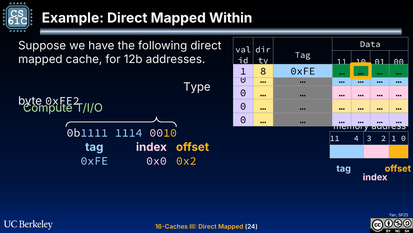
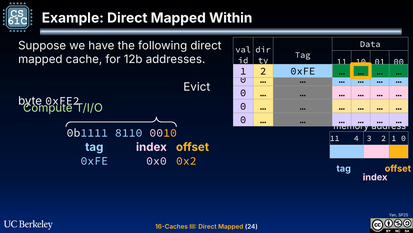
1 8: 8 -> 2 (263, 71)
Type: Type -> Evict (197, 87)
1114: 1114 -> 8110 (129, 132)
